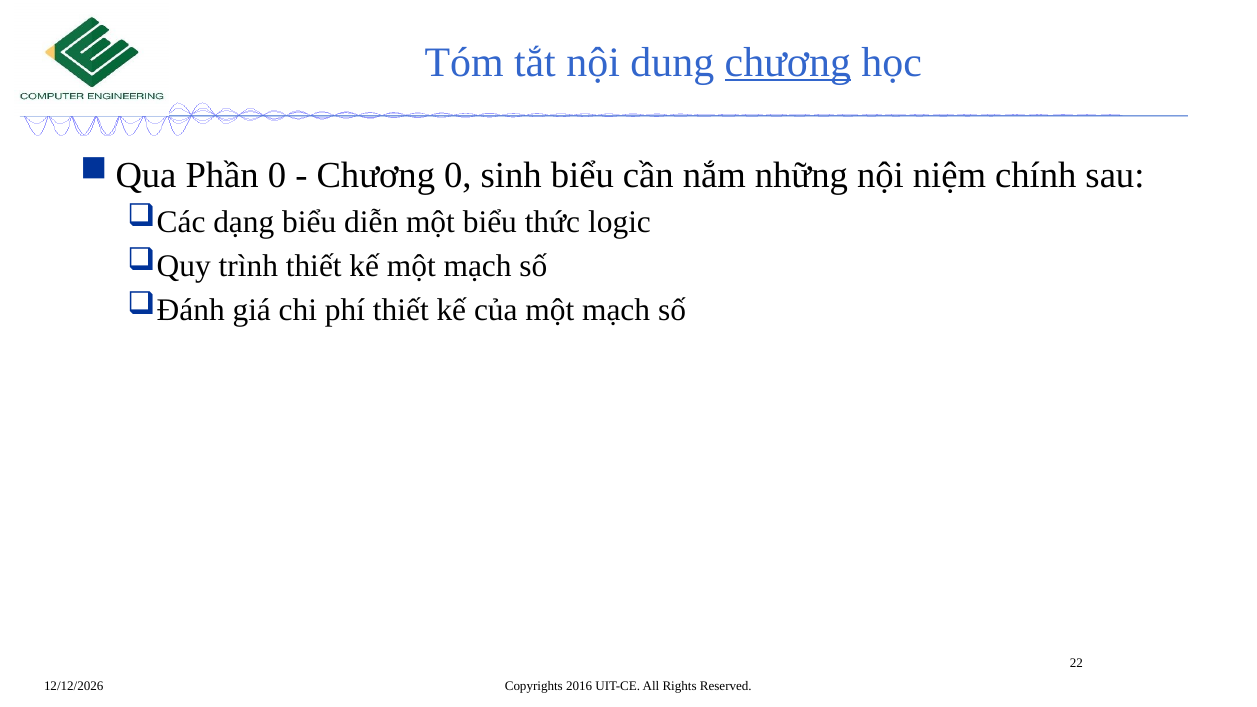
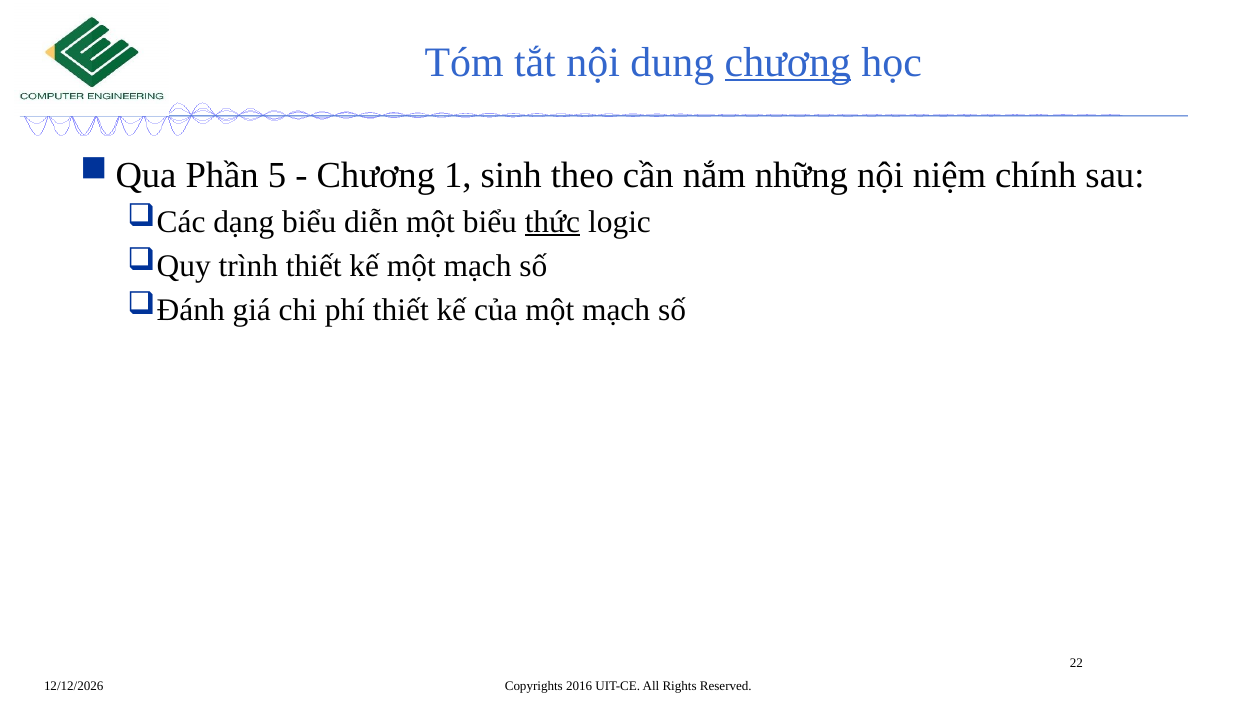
Phần 0: 0 -> 5 (277, 175)
Chương 0: 0 -> 1 (458, 175)
sinh biểu: biểu -> theo (582, 175)
thức underline: none -> present (552, 222)
